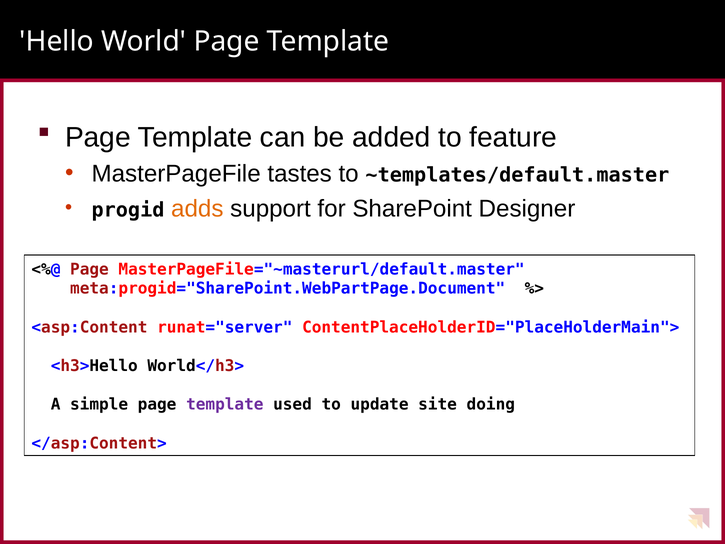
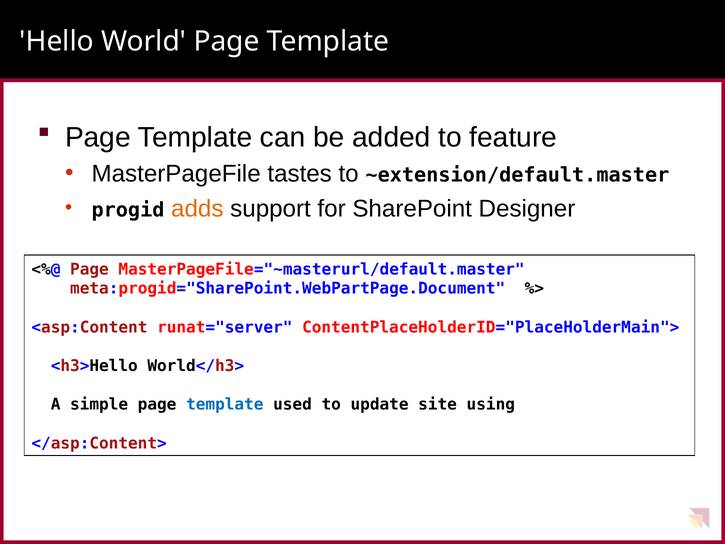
~templates/default.master: ~templates/default.master -> ~extension/default.master (517, 175)
template colour: purple -> blue (225, 404)
doing: doing -> using (491, 404)
